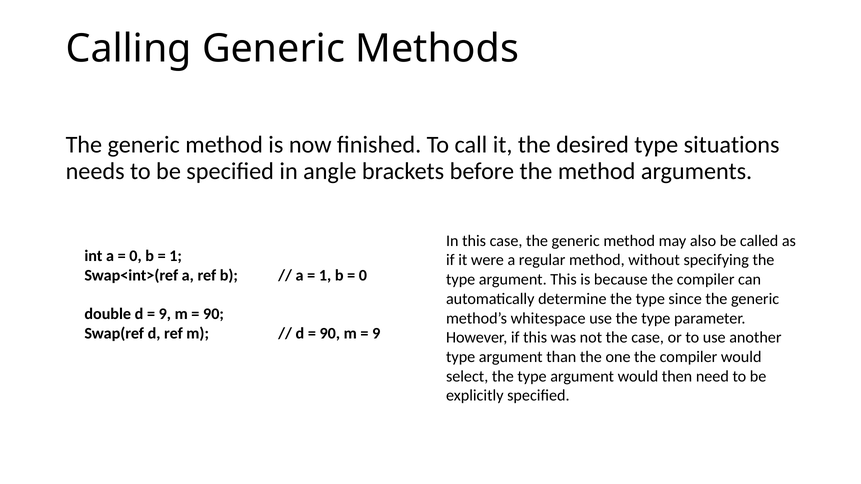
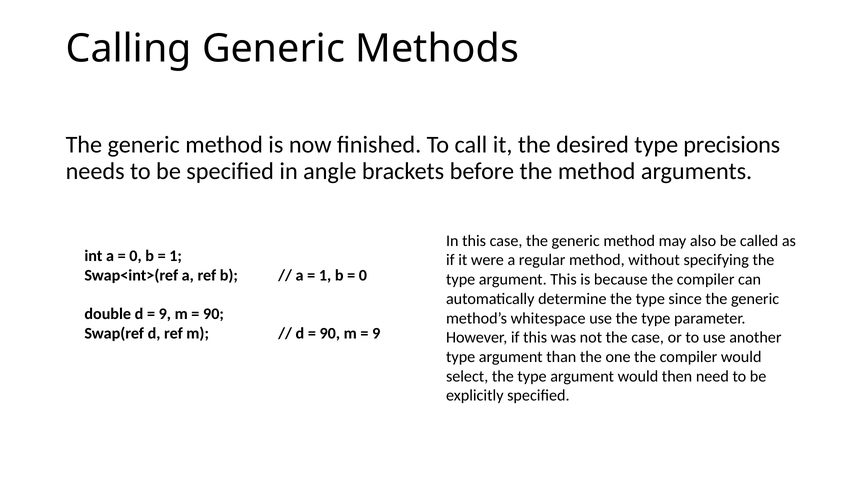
situations: situations -> precisions (732, 145)
